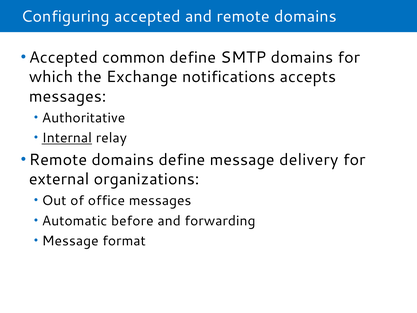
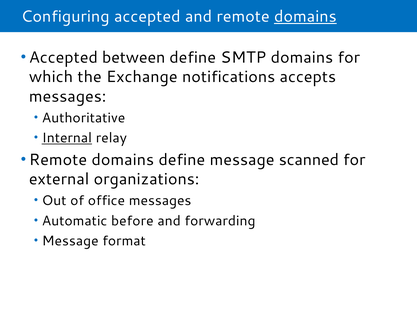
domains underline: none -> present (305, 16)
common: common -> between (134, 57)
delivery: delivery -> scanned (309, 160)
